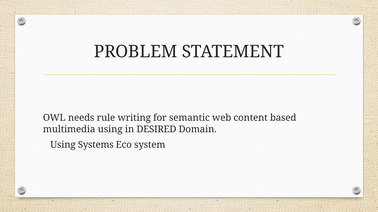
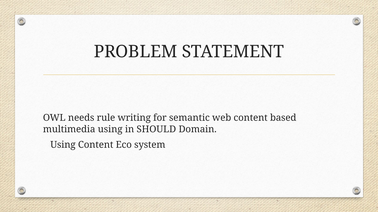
DESIRED: DESIRED -> SHOULD (156, 130)
Using Systems: Systems -> Content (96, 145)
